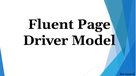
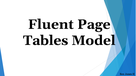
Driver: Driver -> Tables (46, 41)
